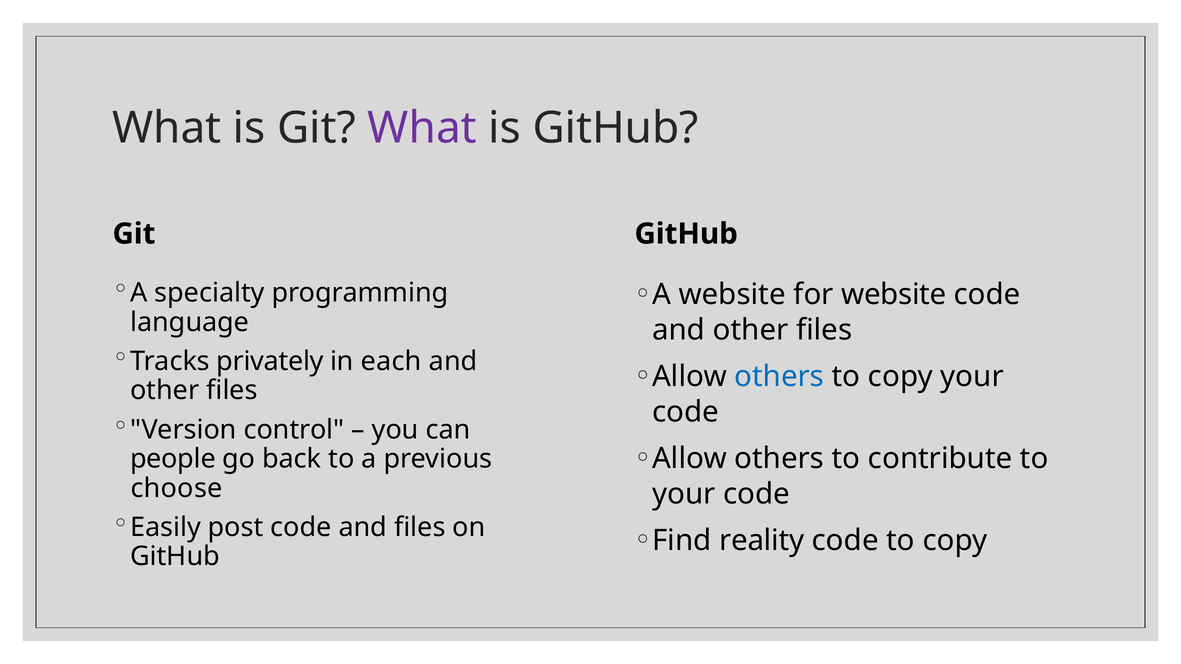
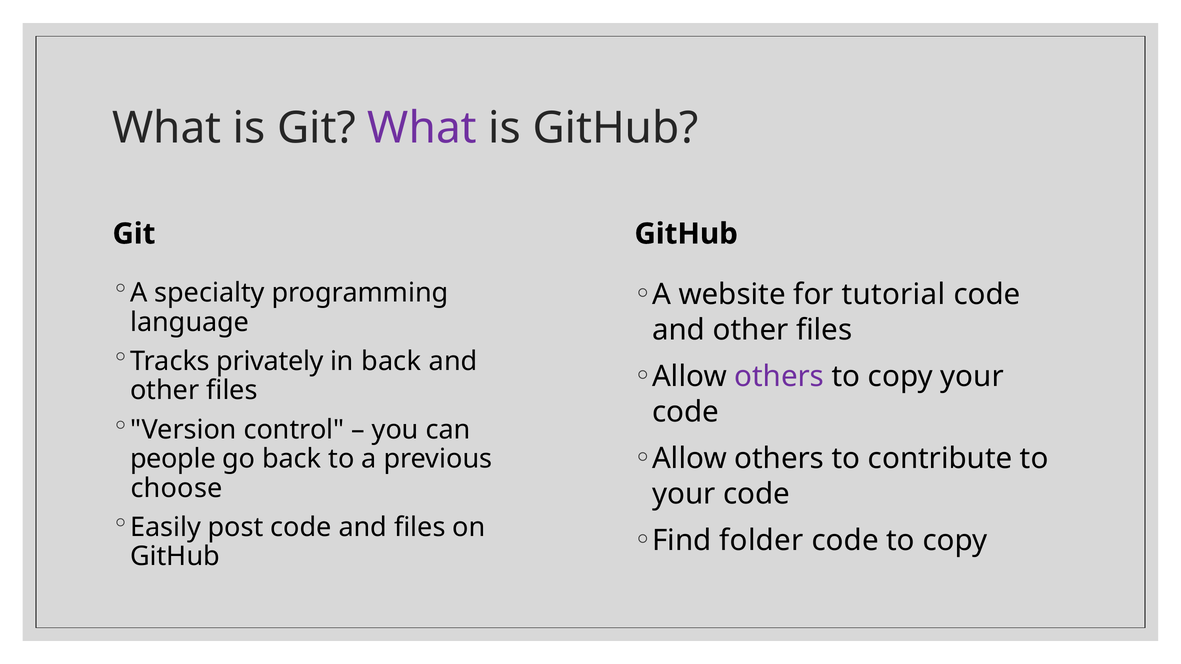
for website: website -> tutorial (893, 295)
in each: each -> back (391, 361)
others colour: blue -> purple (779, 377)
reality: reality -> folder (762, 541)
